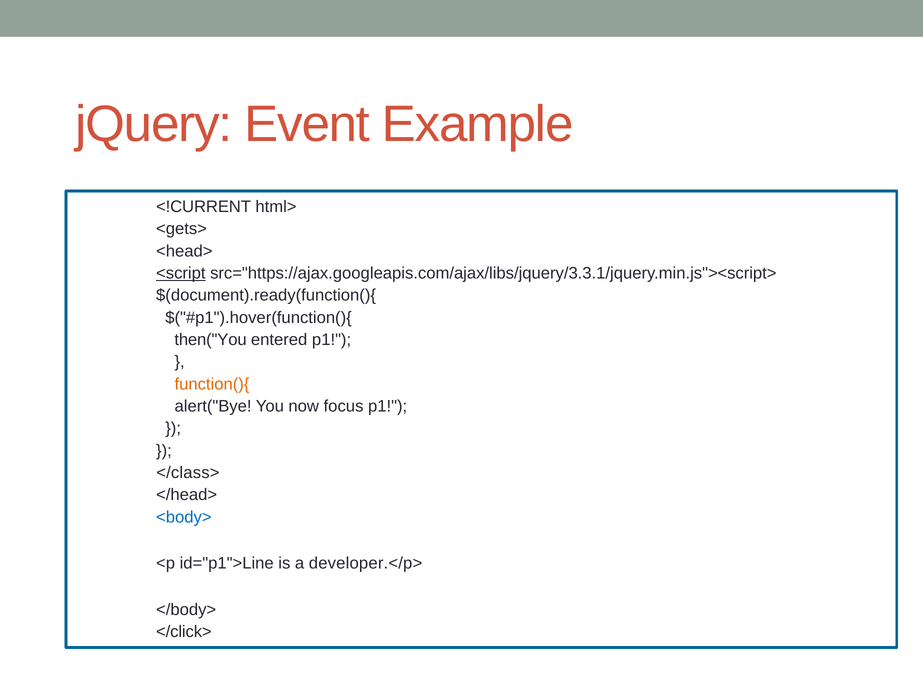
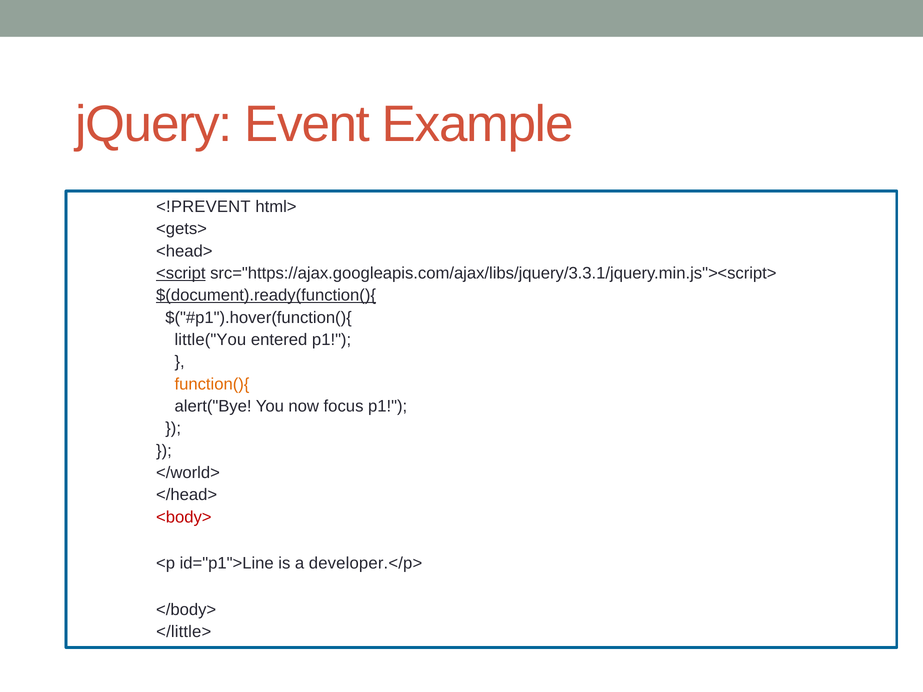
<!CURRENT: <!CURRENT -> <!PREVENT (203, 207)
$(document).ready(function(){ underline: none -> present (266, 296)
then("You: then("You -> little("You (210, 340)
</class>: </class> -> </world> (188, 473)
<body> colour: blue -> red (184, 517)
</click>: </click> -> </little> (184, 632)
